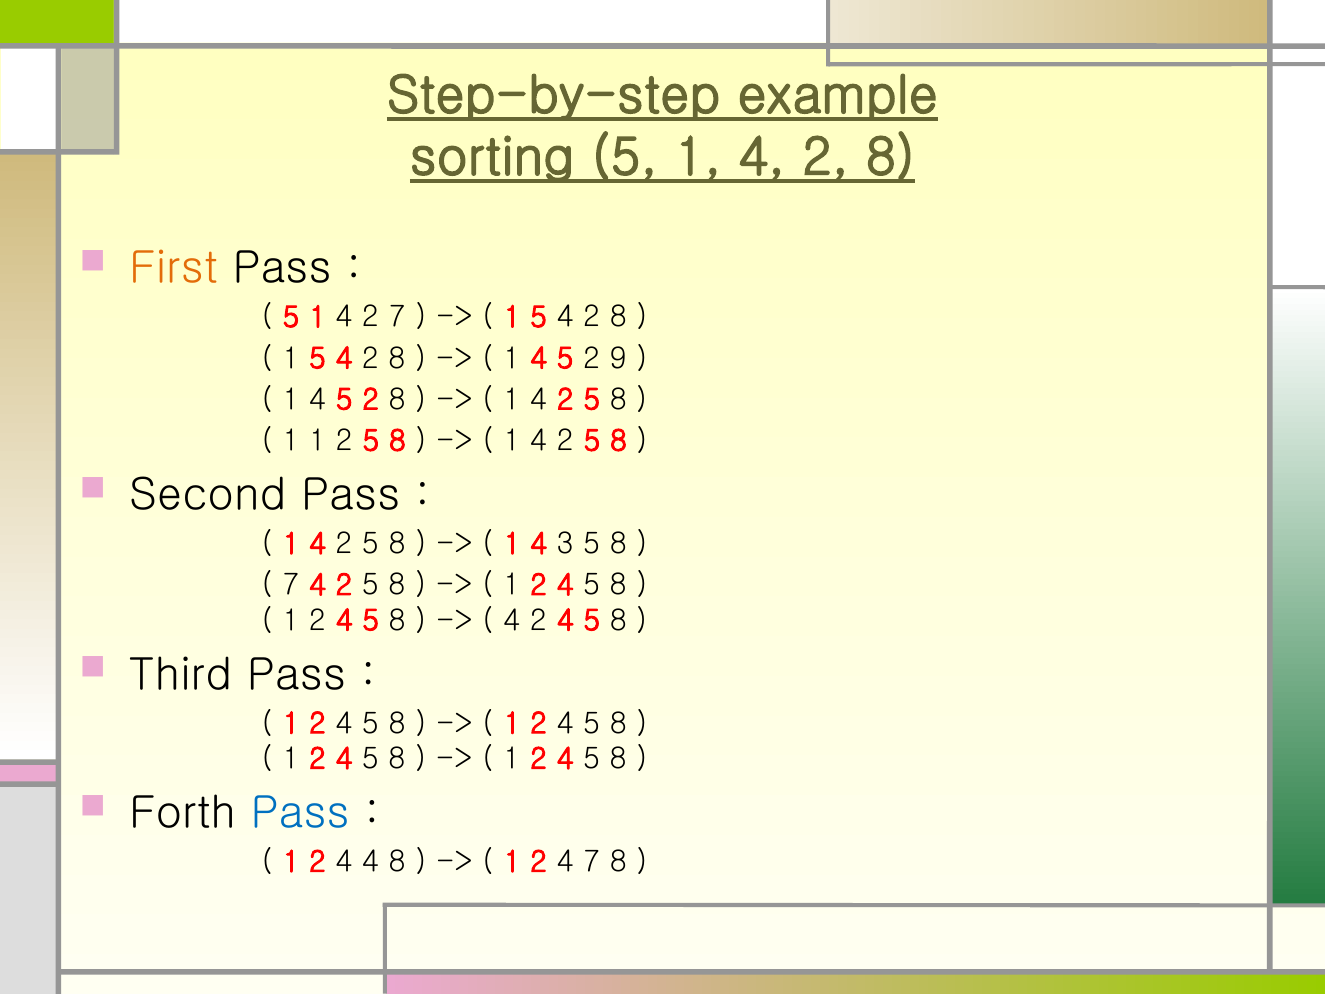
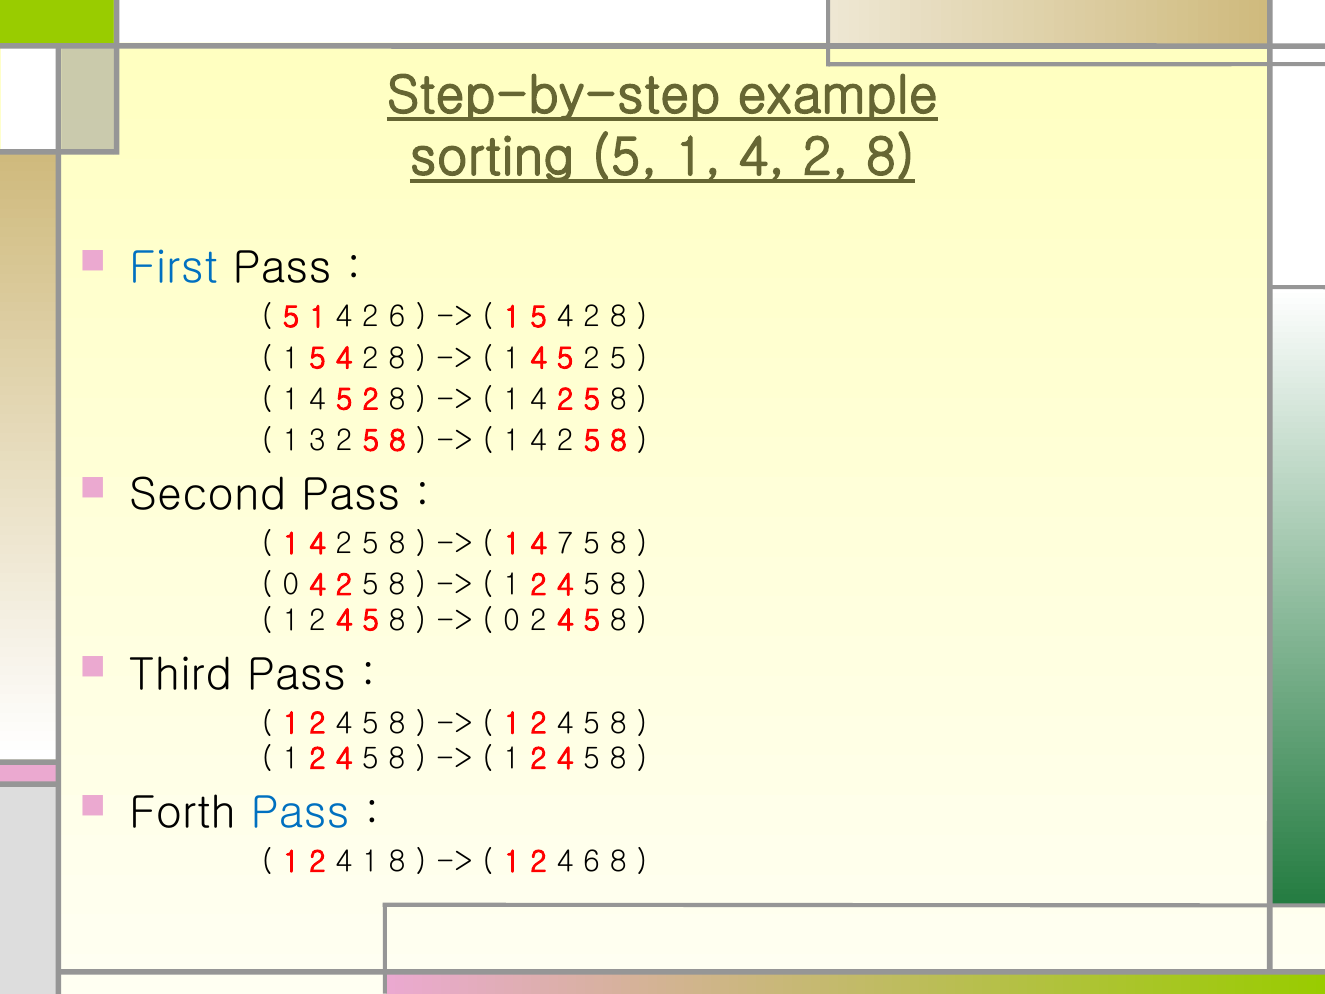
First colour: orange -> blue (174, 268)
2 7: 7 -> 6 (397, 317)
5 2 9: 9 -> 5 (618, 358)
1 1: 1 -> 3 (317, 441)
3: 3 -> 7 (565, 544)
7: 7 -> 0 (291, 585)
4: 4 -> 0 (512, 620)
4 4: 4 -> 1 (370, 862)
4 7: 7 -> 6 (591, 862)
